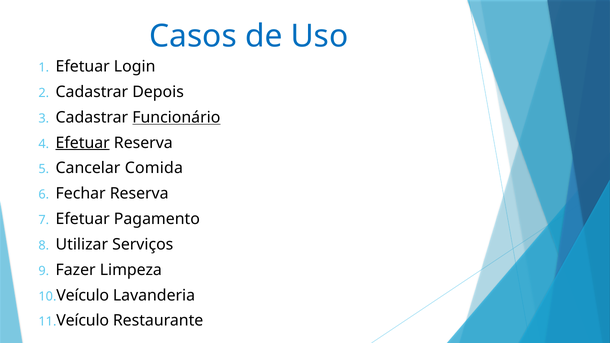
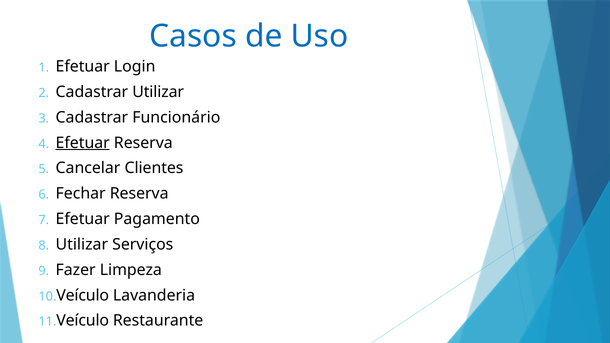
Cadastrar Depois: Depois -> Utilizar (158, 92)
Funcionário underline: present -> none (176, 117)
Comida: Comida -> Clientes (154, 168)
